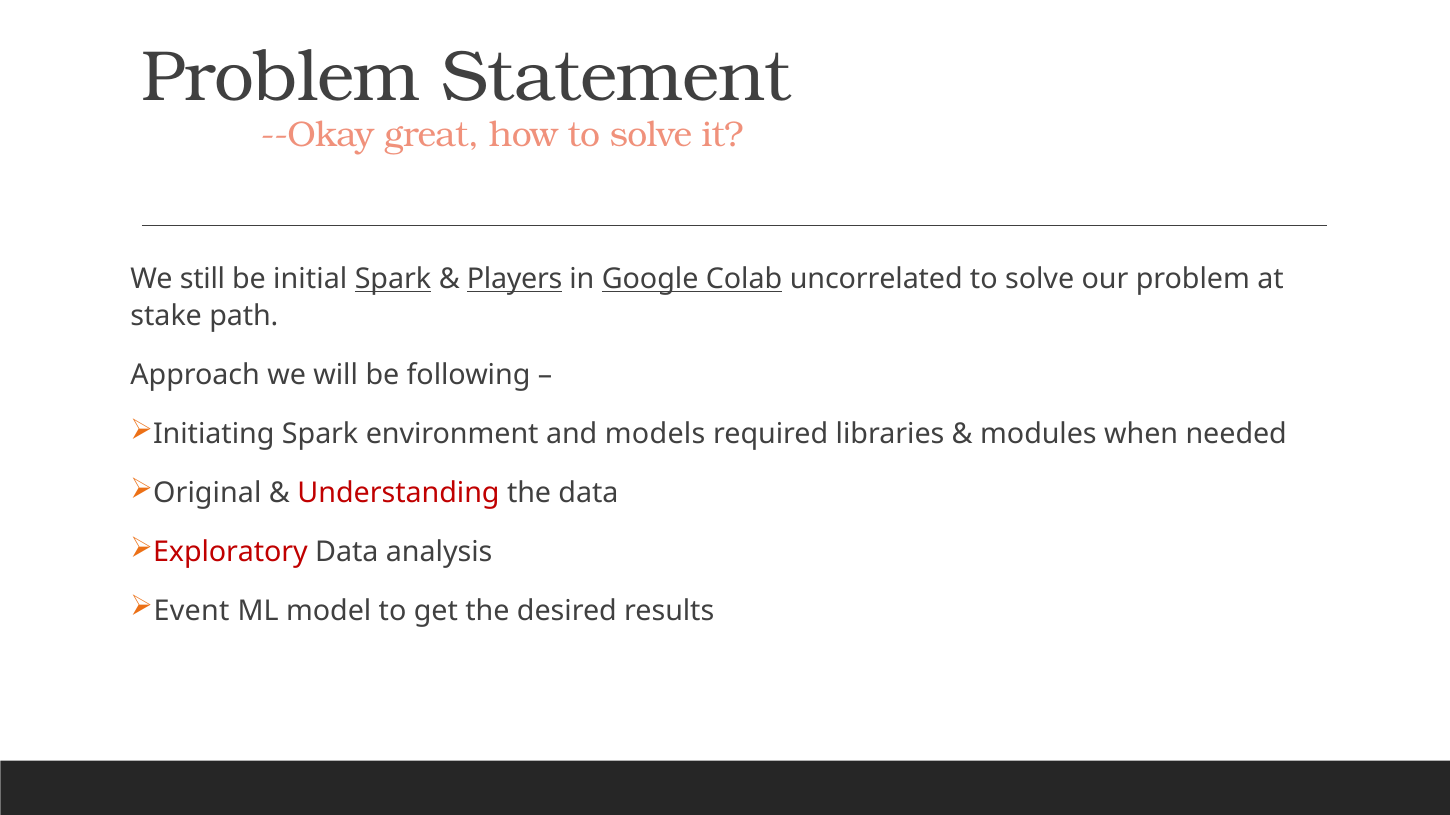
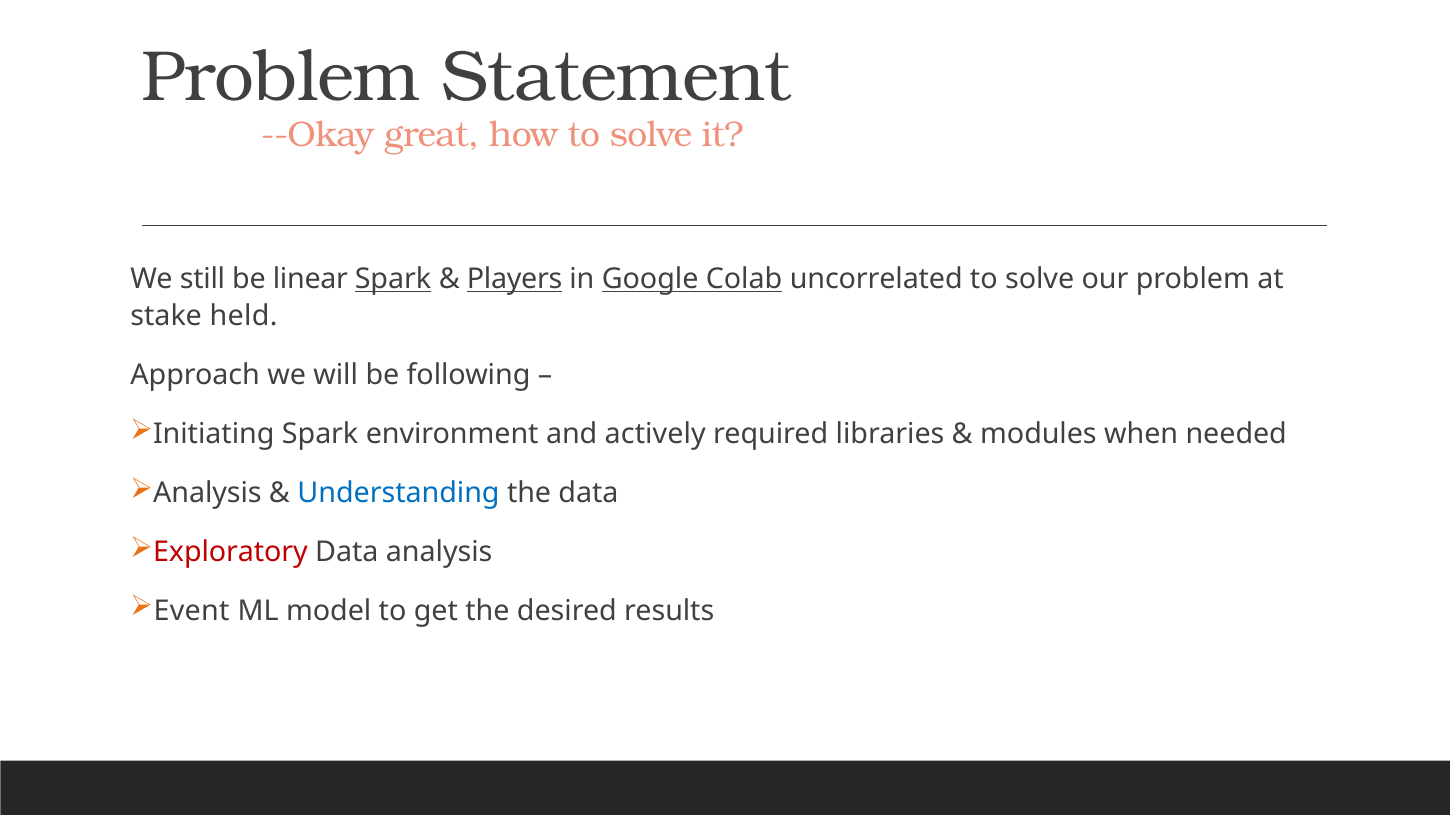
initial: initial -> linear (310, 279)
path: path -> held (244, 317)
models: models -> actively (655, 435)
Original: Original -> Analysis (207, 494)
Understanding colour: red -> blue (399, 494)
